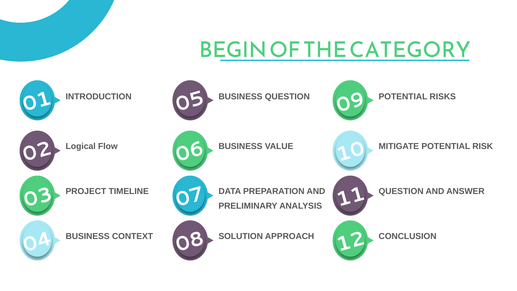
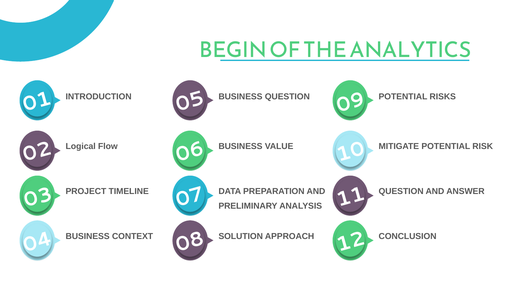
CATEGORY: CATEGORY -> ANALYTICS (410, 50)
